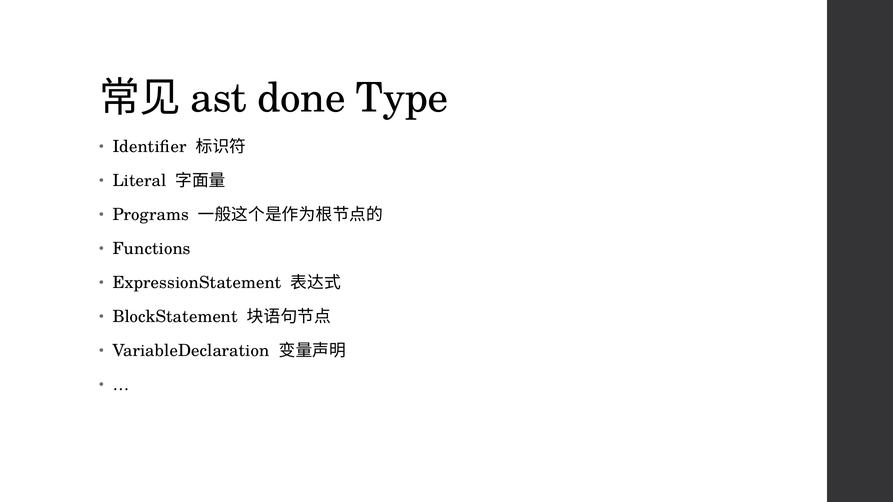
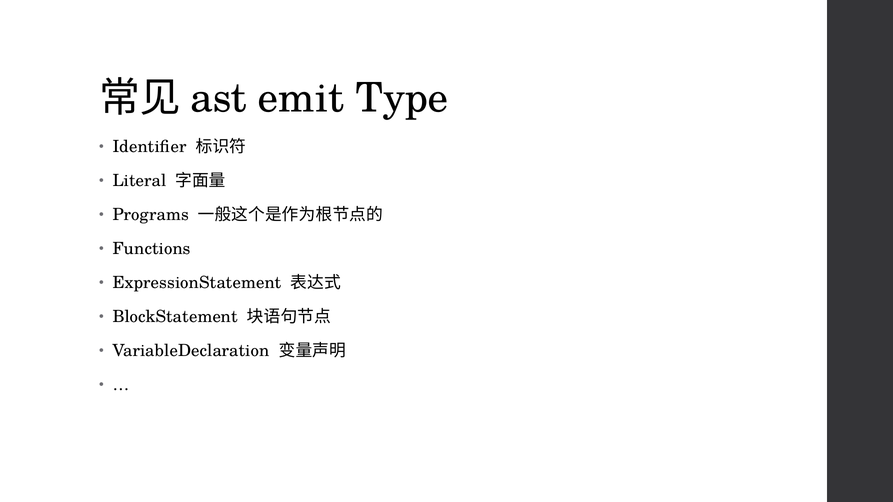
done: done -> emit (301, 98)
